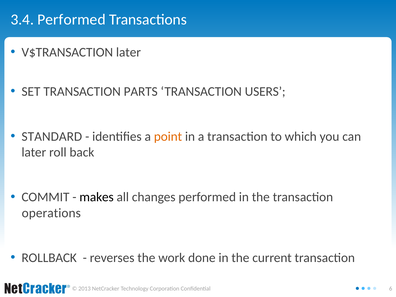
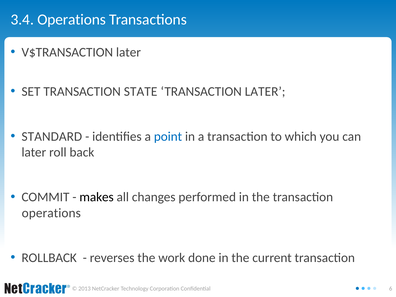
3.4 Performed: Performed -> Operations (72, 20)
PARTS: PARTS -> STATE (141, 92)
TRANSACTION USERS: USERS -> LATER (265, 92)
point colour: orange -> blue (168, 136)
